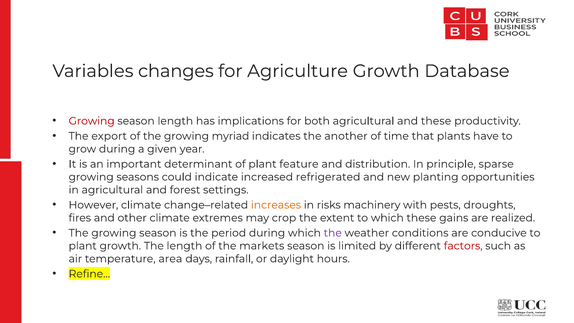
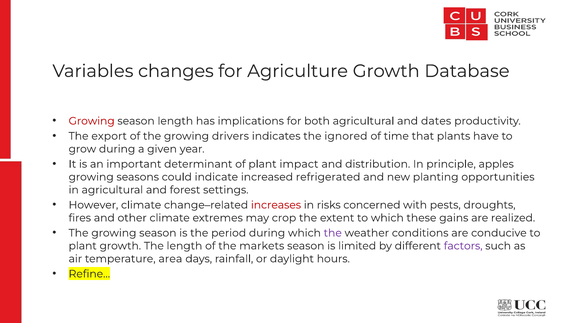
and these: these -> dates (436, 121)
myriad: myriad -> drivers (230, 136)
another: another -> ignored (346, 136)
feature: feature -> impact (299, 164)
sparse: sparse -> apples (496, 164)
increases colour: orange -> red (276, 205)
machinery: machinery -> concerned (372, 205)
factors colour: red -> purple (463, 246)
